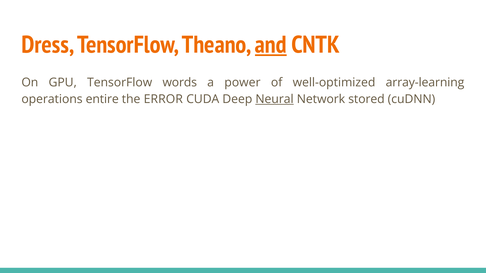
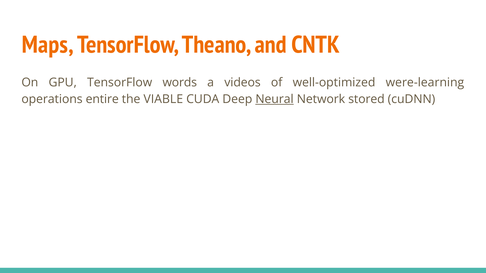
Dress: Dress -> Maps (48, 45)
and underline: present -> none (271, 45)
power: power -> videos (243, 82)
array-learning: array-learning -> were-learning (425, 82)
ERROR: ERROR -> VIABLE (163, 99)
